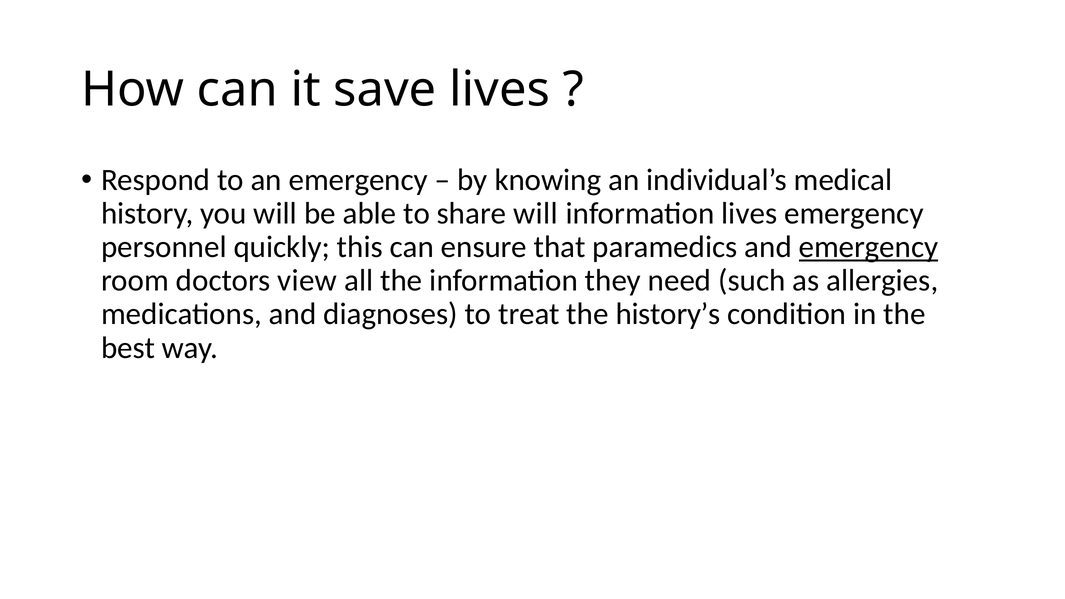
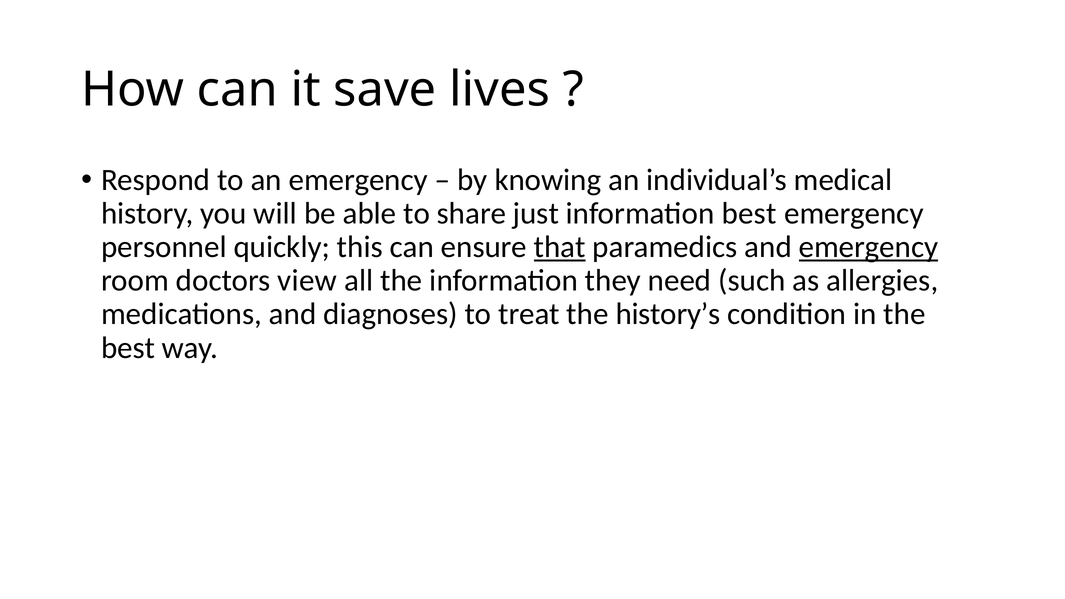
share will: will -> just (536, 214)
information lives: lives -> best (749, 214)
that underline: none -> present (560, 247)
